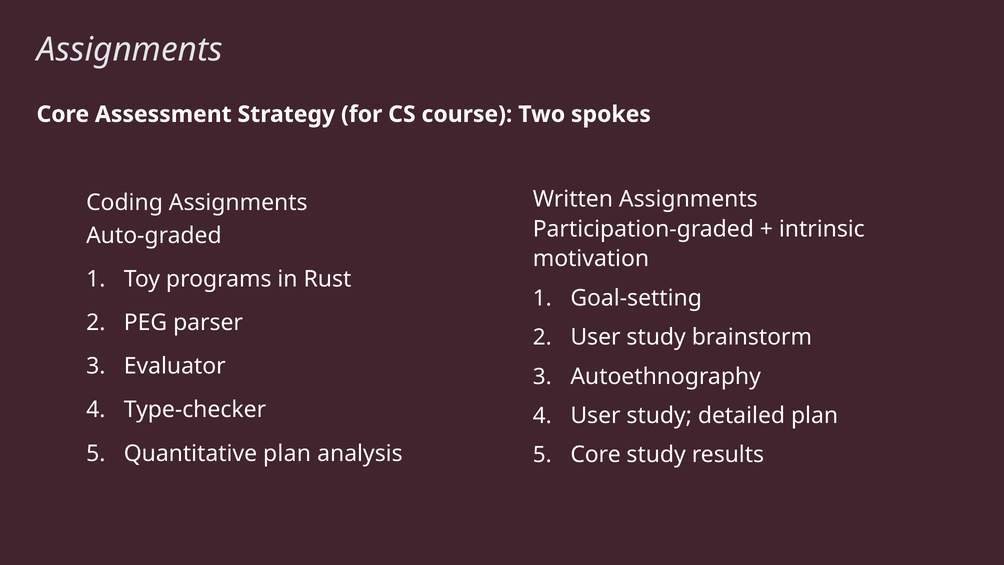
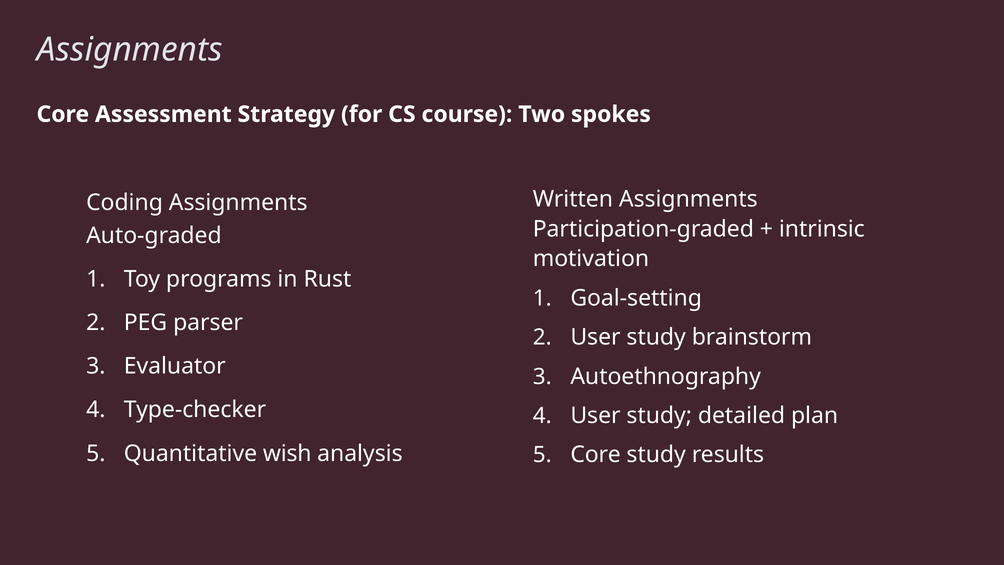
Quantitative plan: plan -> wish (287, 453)
